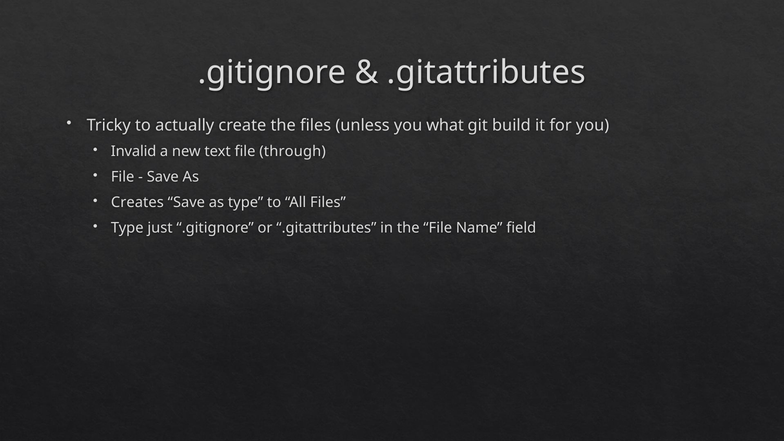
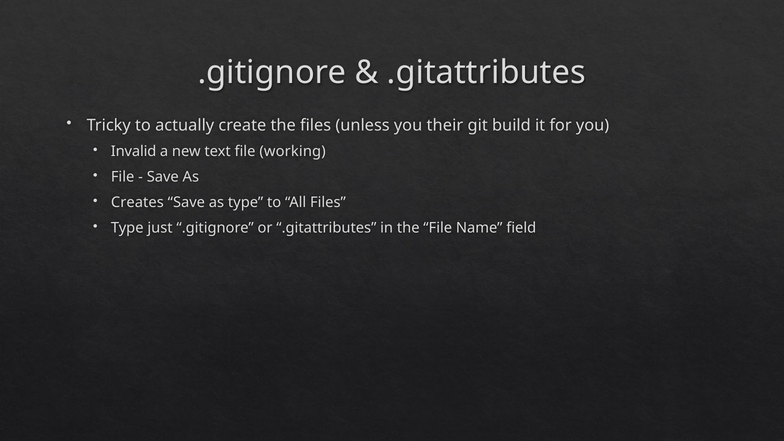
what: what -> their (445, 125)
through: through -> working (293, 152)
